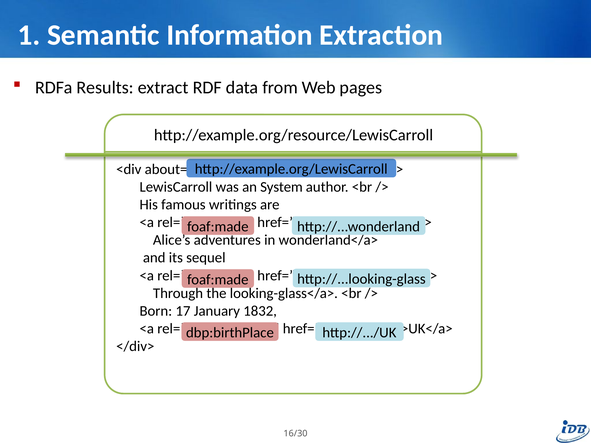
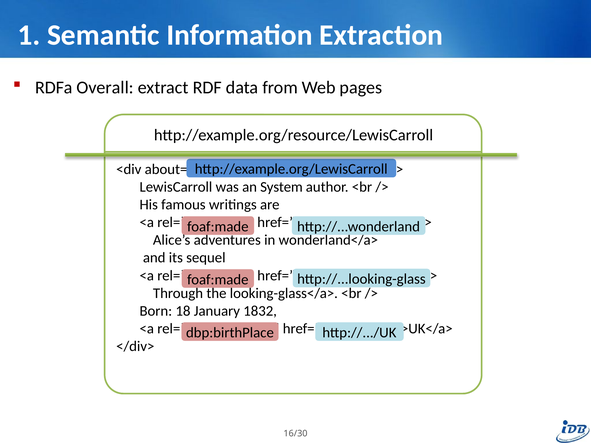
Results: Results -> Overall (105, 88)
17: 17 -> 18 (183, 311)
